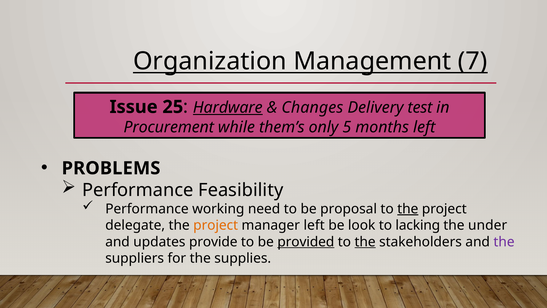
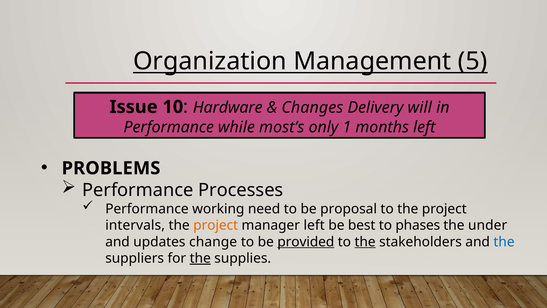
7: 7 -> 5 (473, 61)
25: 25 -> 10 (173, 107)
Hardware underline: present -> none (228, 108)
test: test -> will (420, 108)
Procurement: Procurement -> Performance (169, 127)
them’s: them’s -> most’s (282, 127)
5: 5 -> 1 (347, 127)
Feasibility: Feasibility -> Processes (241, 190)
the underline: present -> none (408, 209)
delegate: delegate -> intervals (135, 225)
look: look -> best (362, 225)
lacking: lacking -> phases (418, 225)
provide: provide -> change (213, 242)
the colour: purple -> blue (504, 242)
the underline: none -> present (200, 258)
